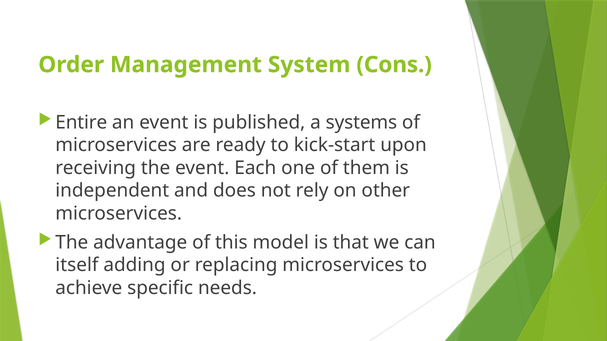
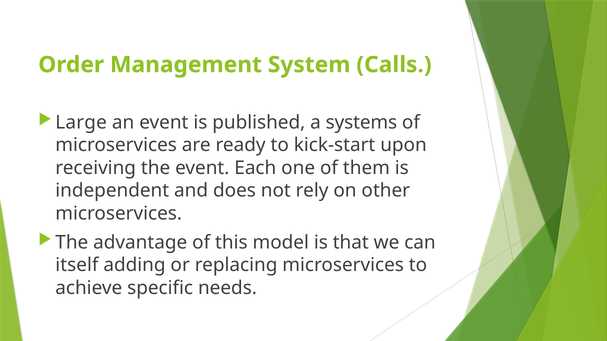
Cons: Cons -> Calls (394, 65)
Entire: Entire -> Large (81, 123)
